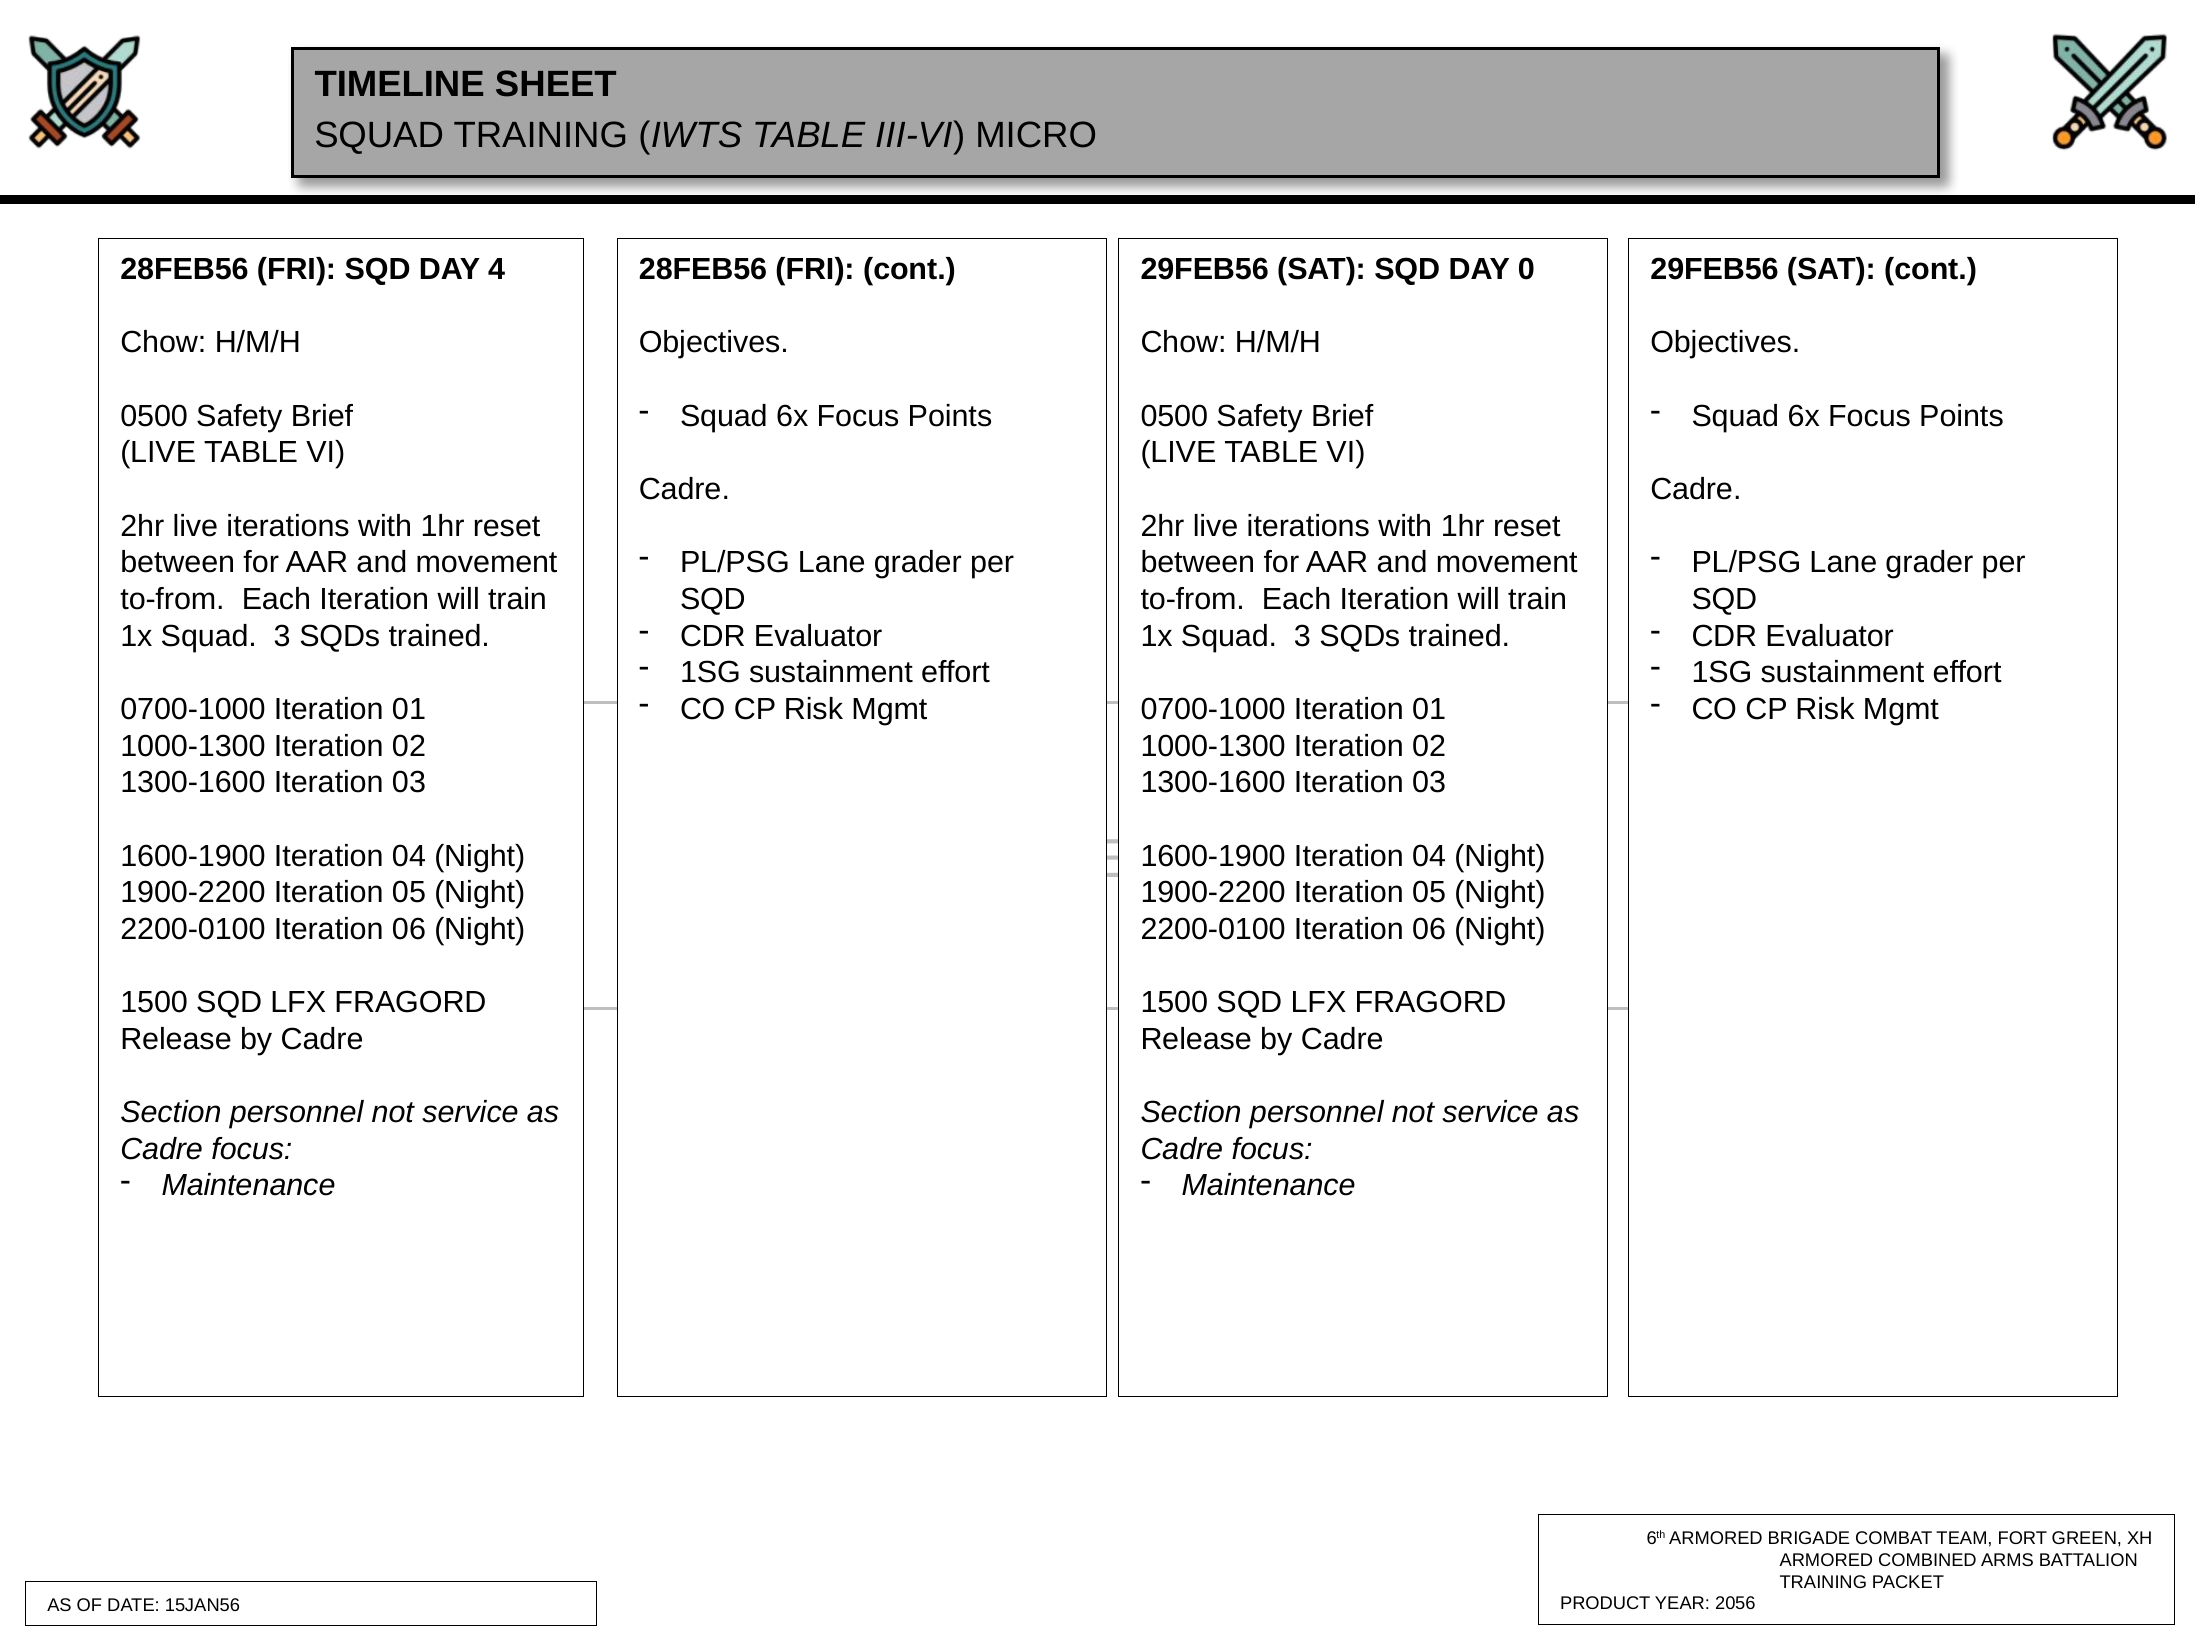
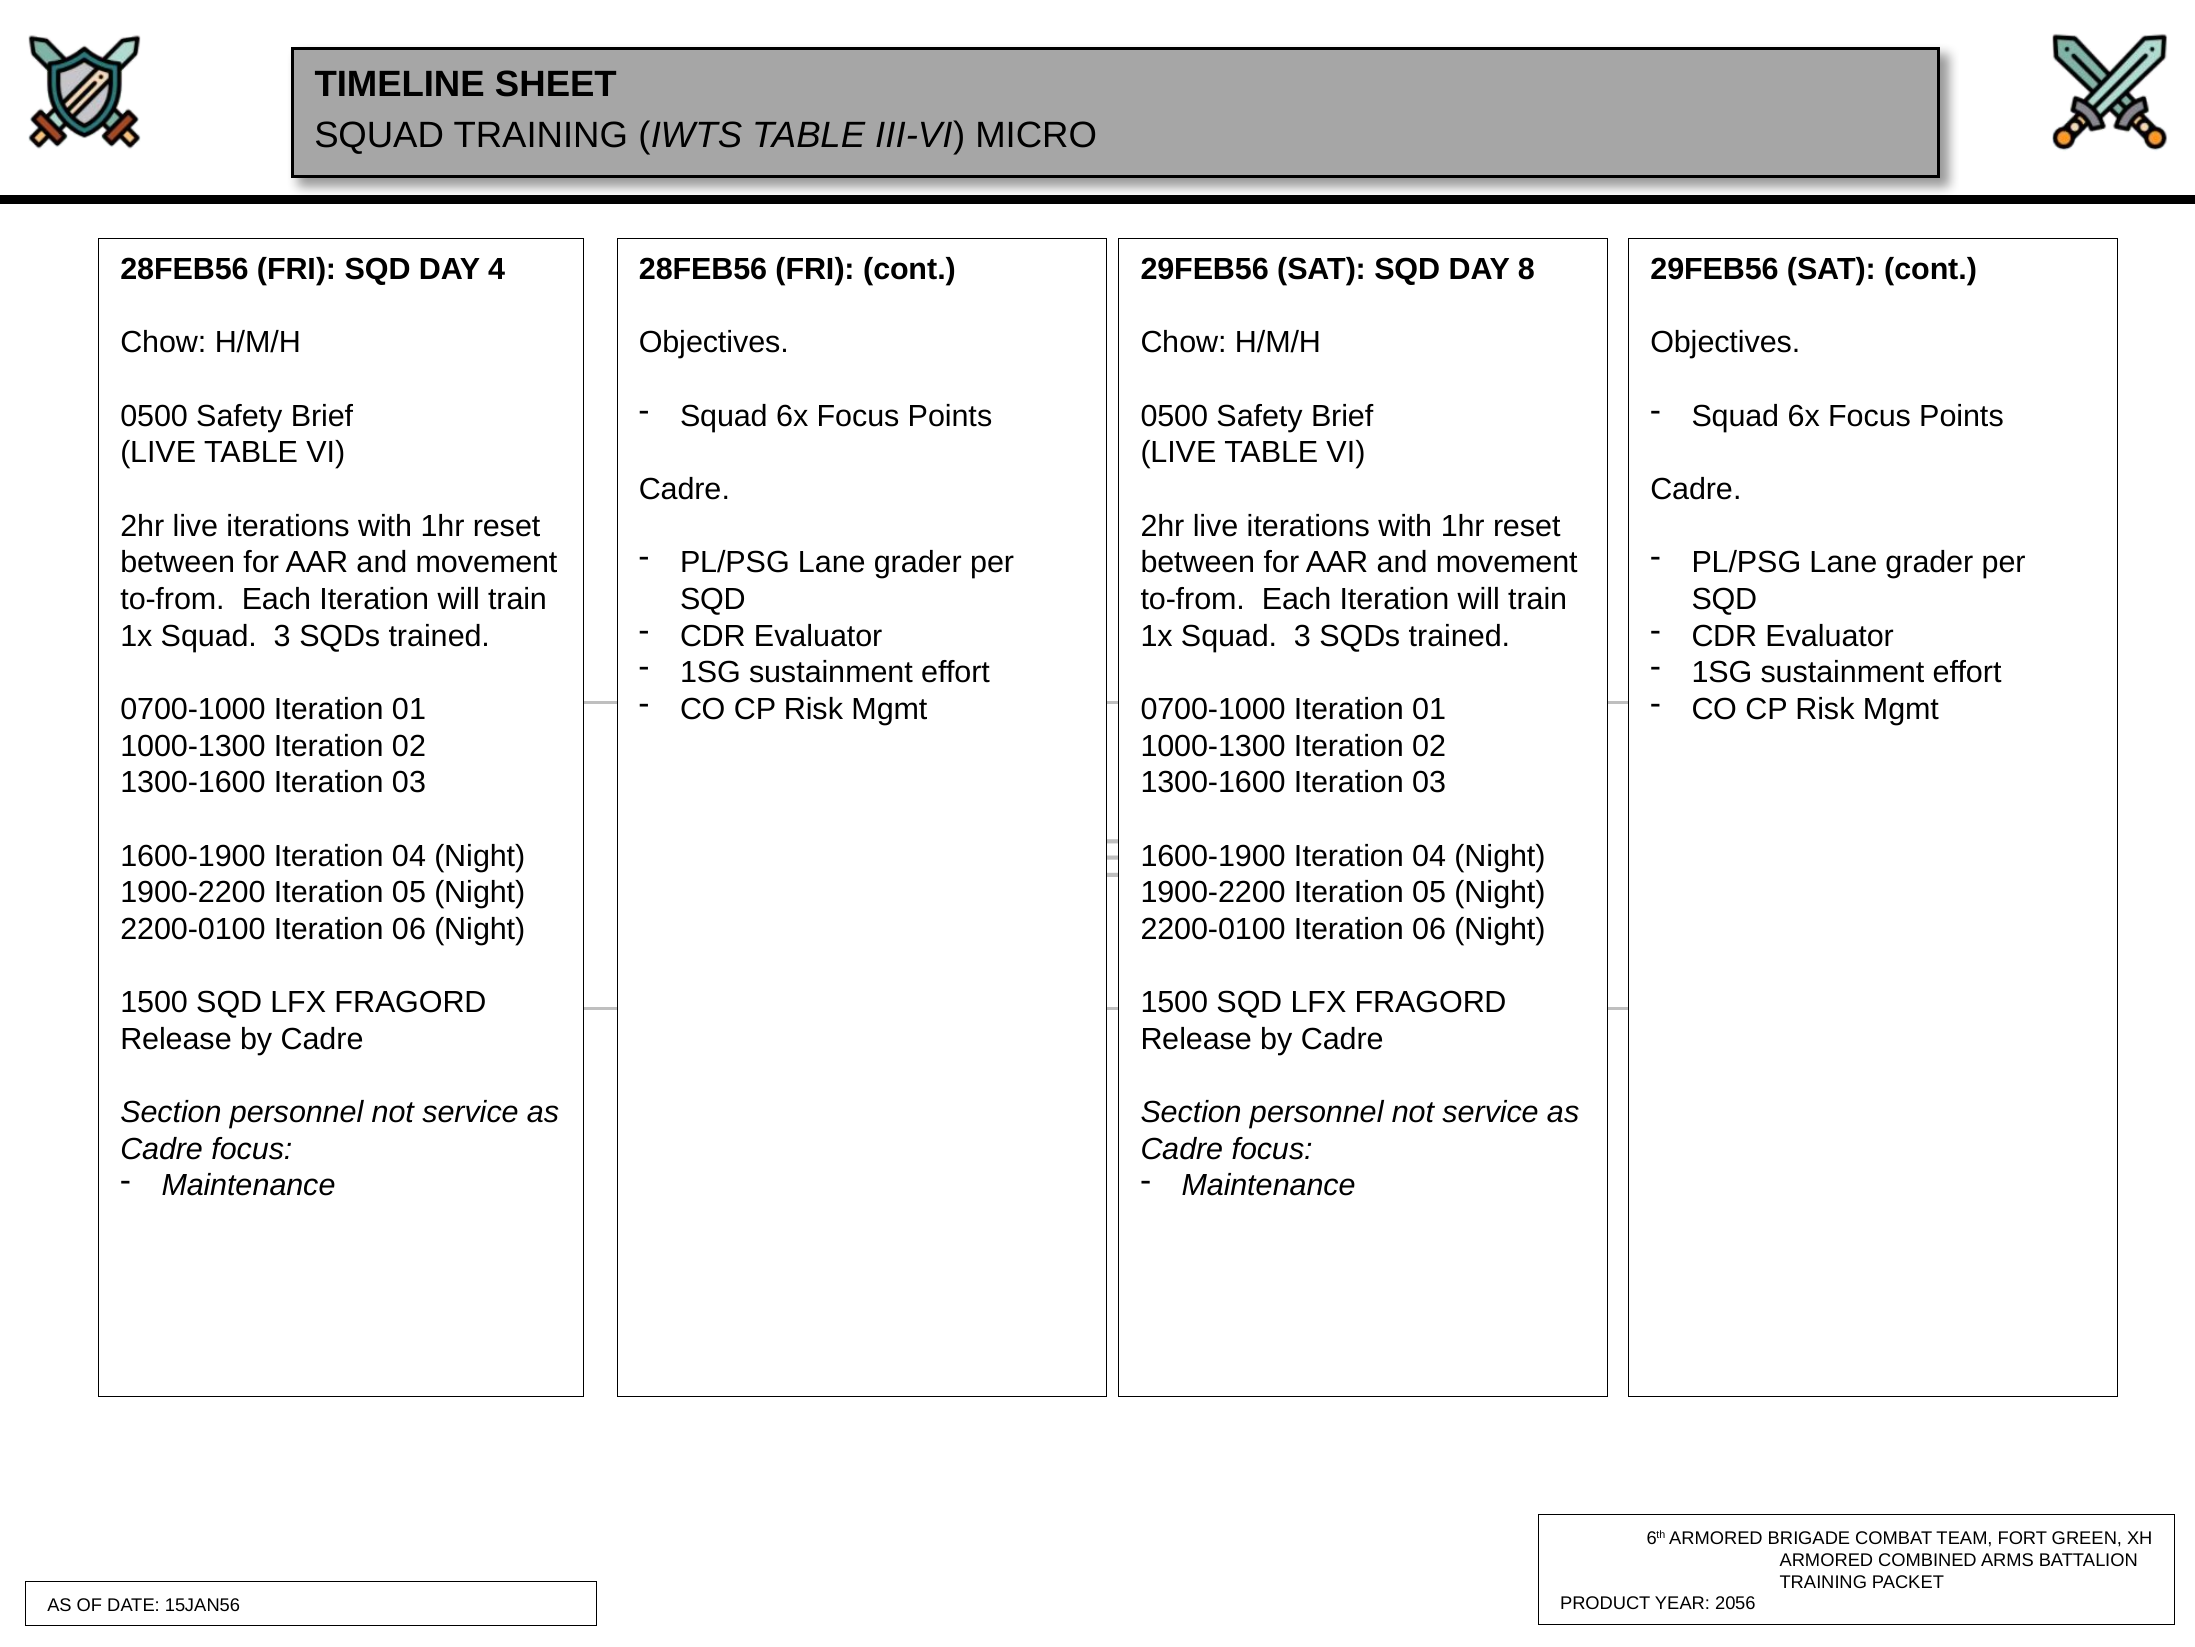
0: 0 -> 8 (1526, 269)
